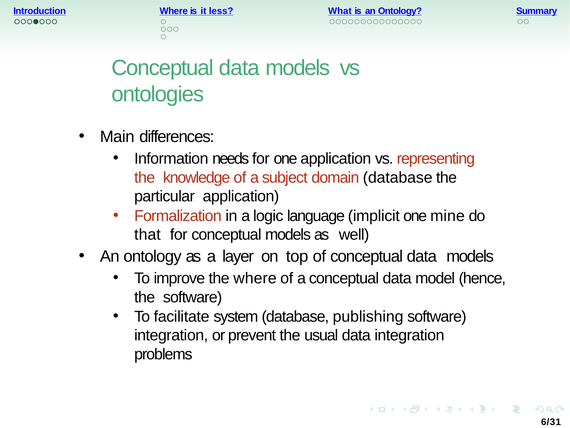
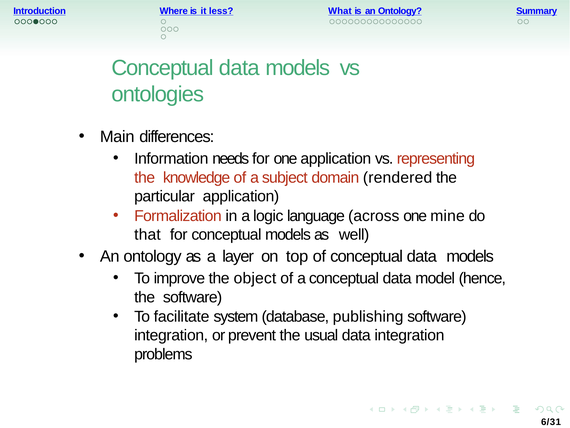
domain database: database -> rendered (398, 178)
implicit: implicit -> across (374, 216)
the where: where -> object (255, 278)
